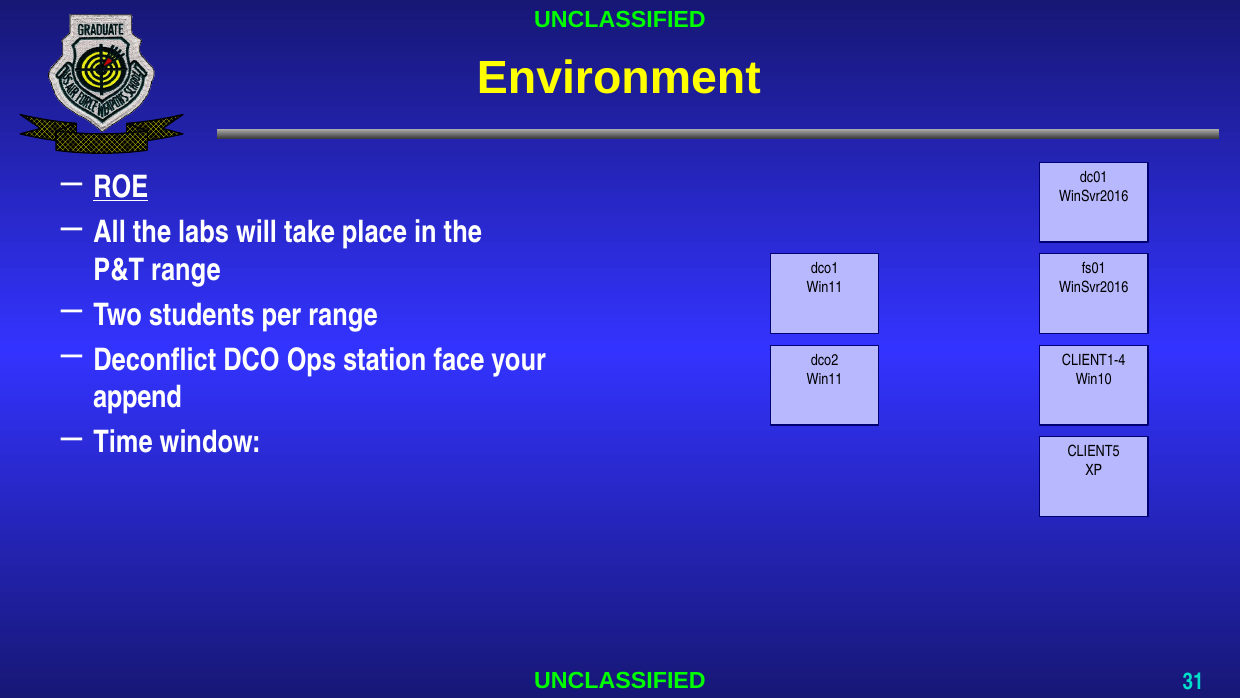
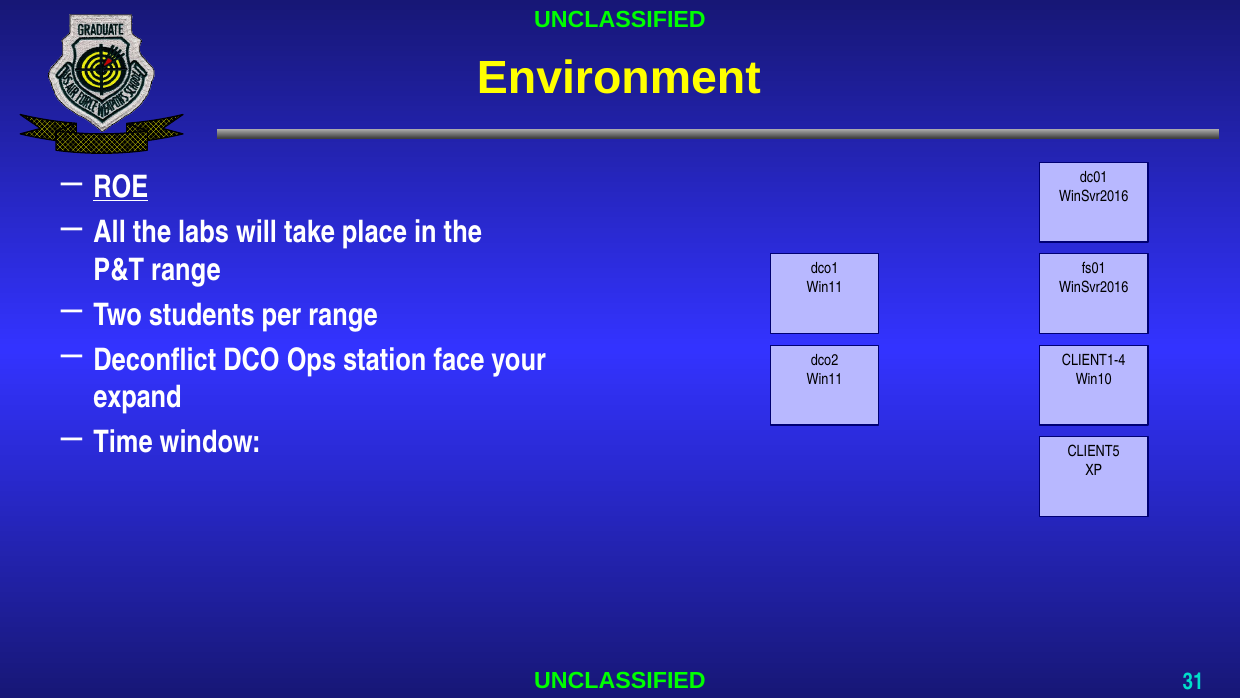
append: append -> expand (137, 397)
